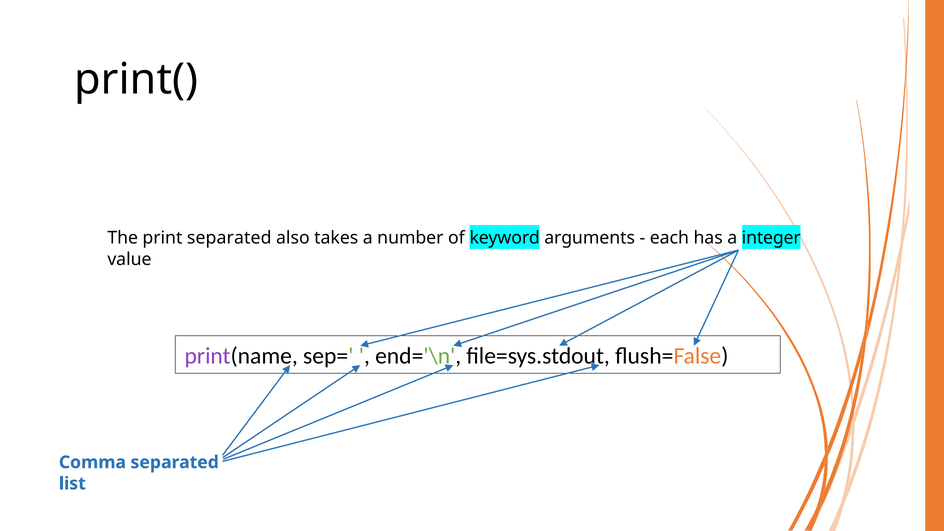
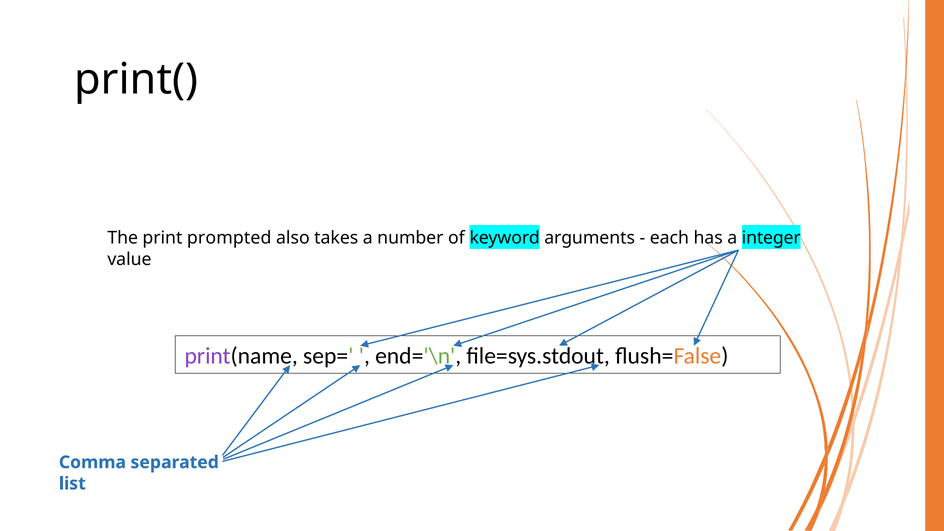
print separated: separated -> prompted (229, 238)
